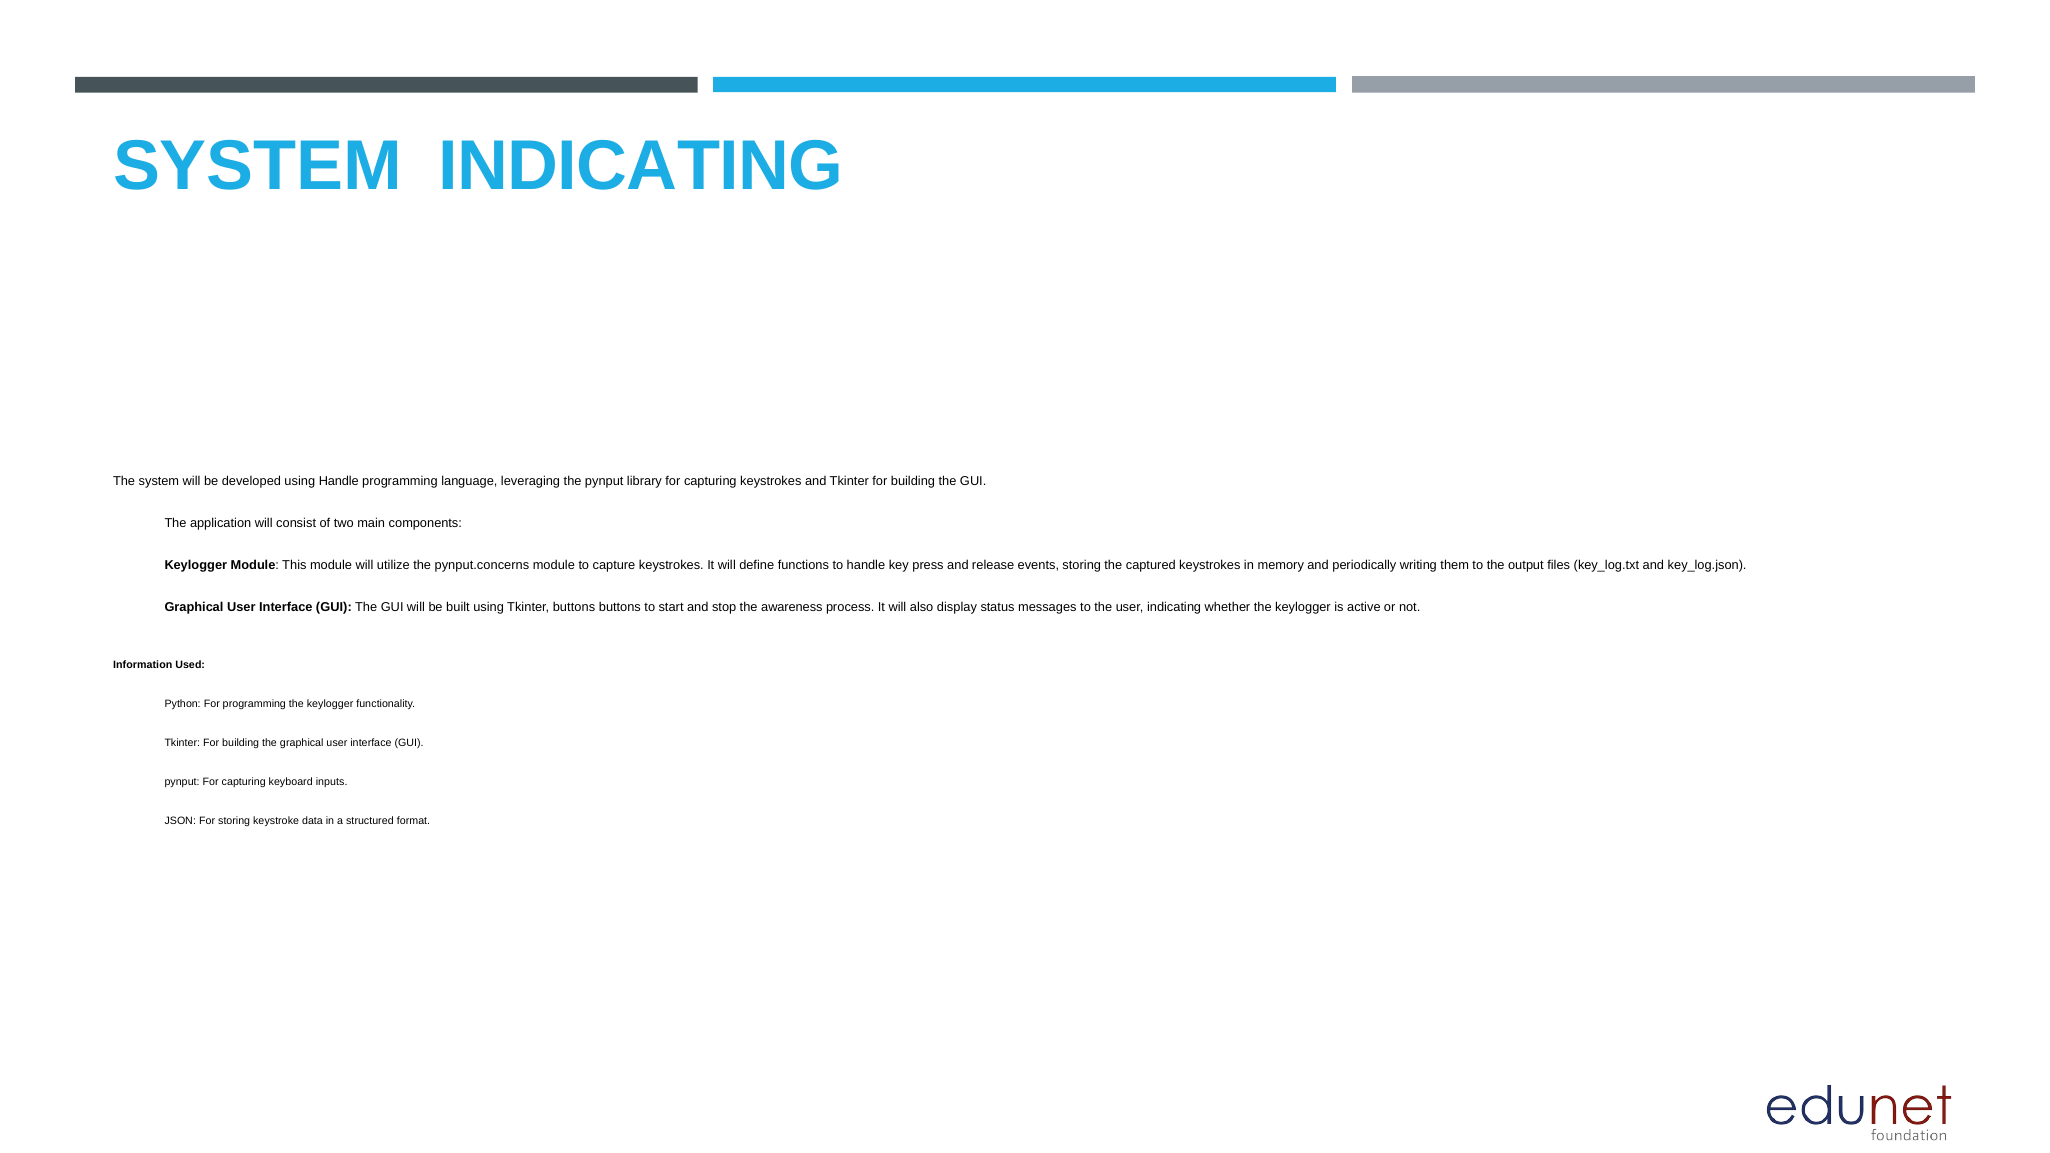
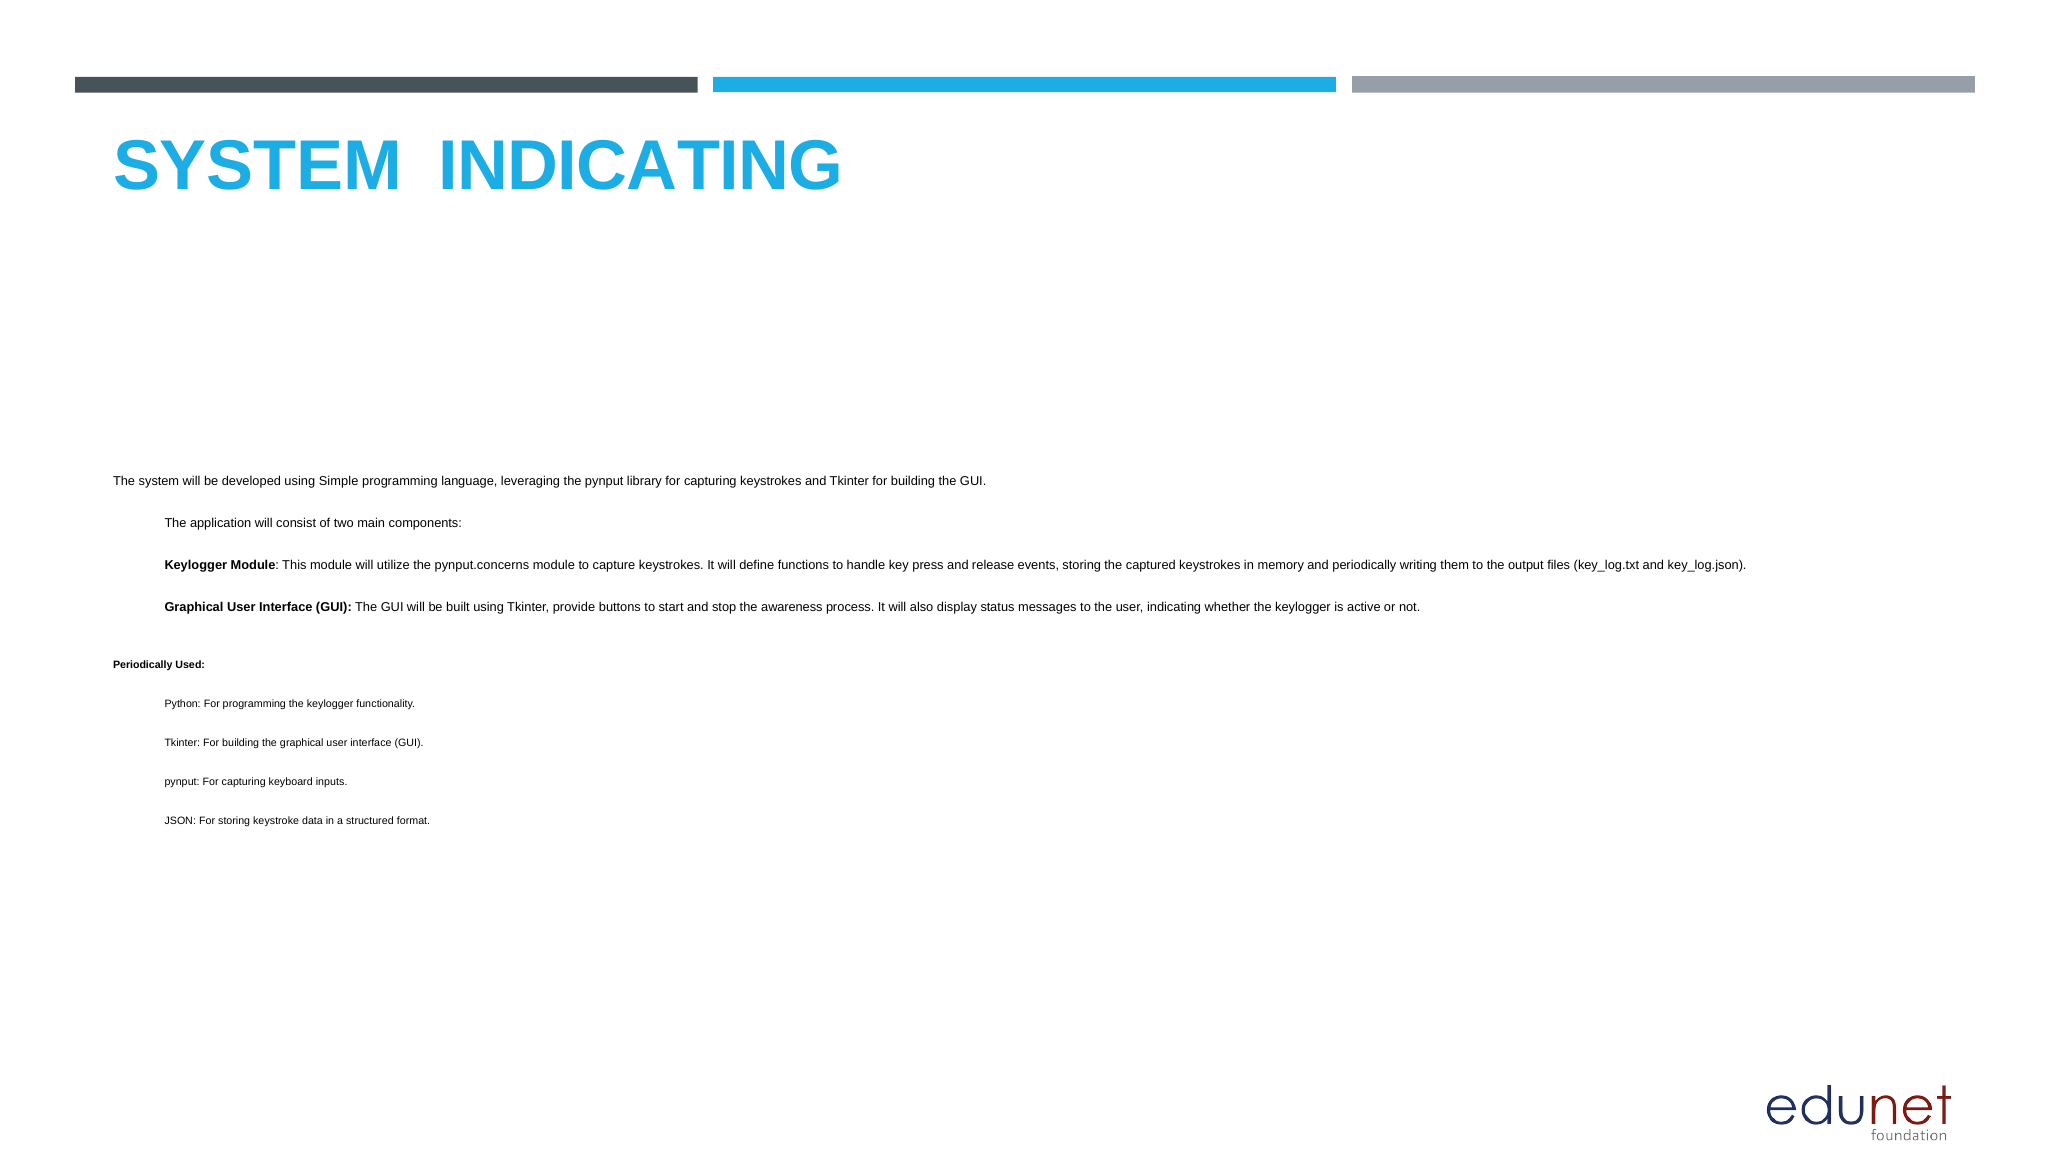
using Handle: Handle -> Simple (339, 482)
Tkinter buttons: buttons -> provide (574, 608)
Information: Information -> Periodically (143, 665)
